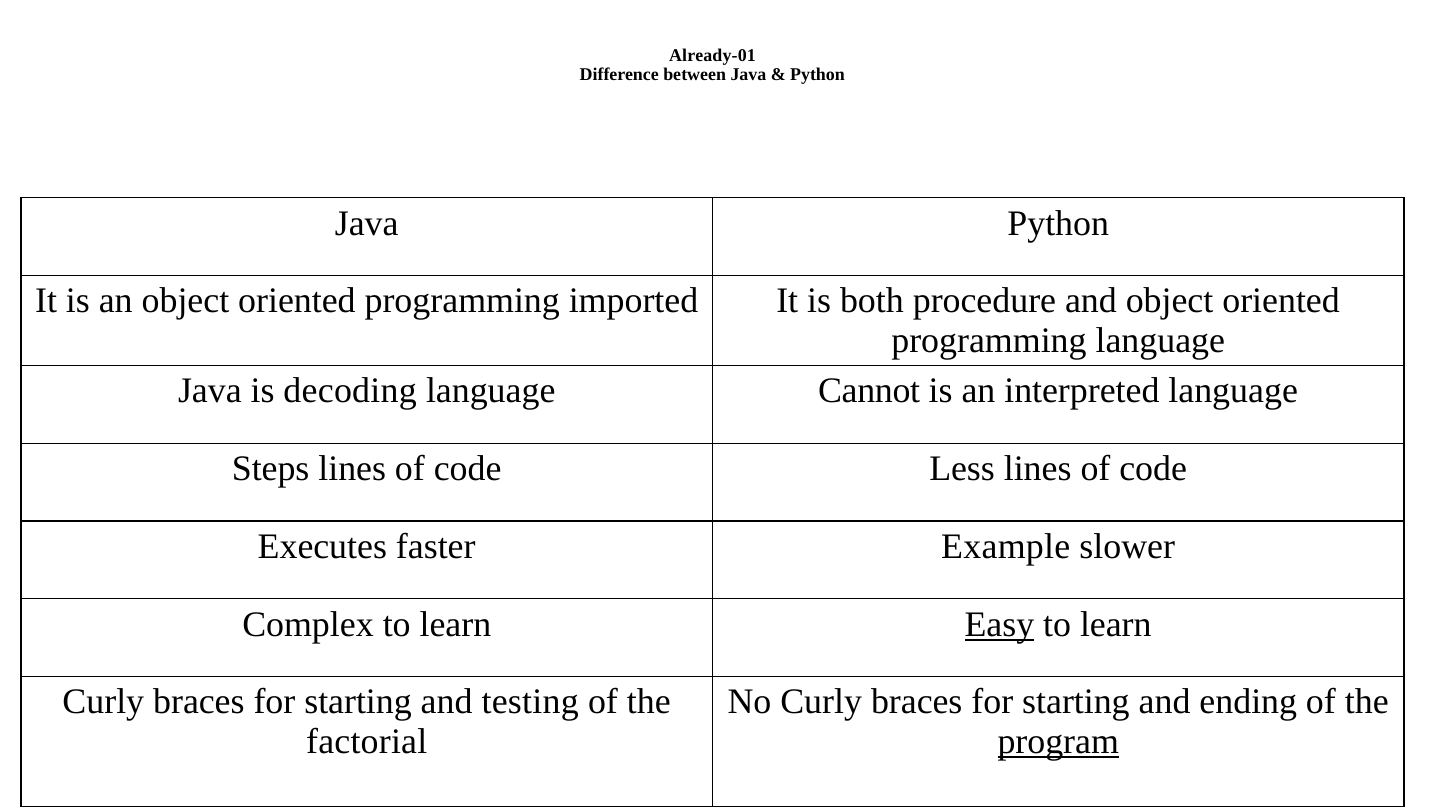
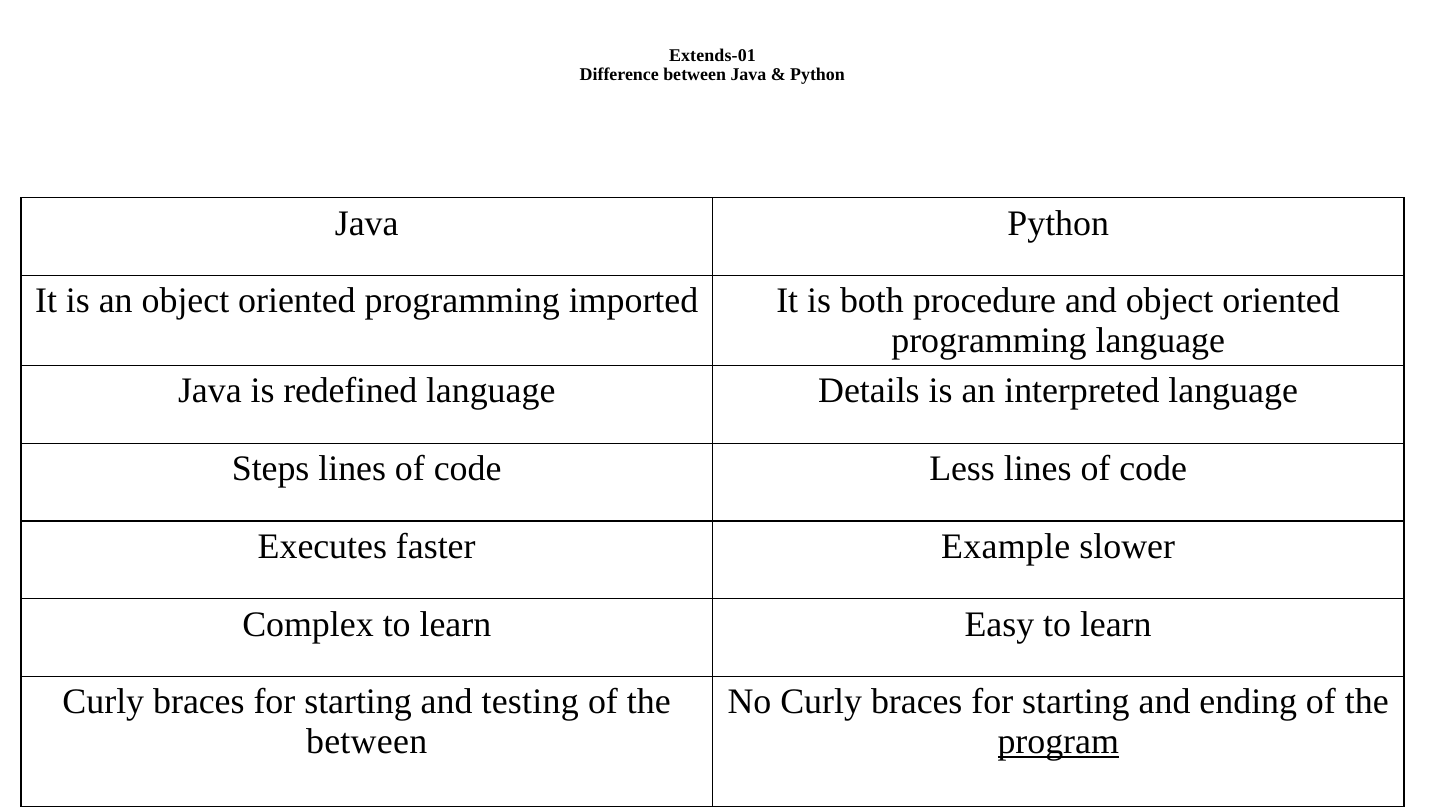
Already-01: Already-01 -> Extends-01 (712, 55)
decoding: decoding -> redefined (350, 391)
Cannot: Cannot -> Details (869, 391)
Easy underline: present -> none (999, 624)
factorial: factorial -> between (367, 742)
